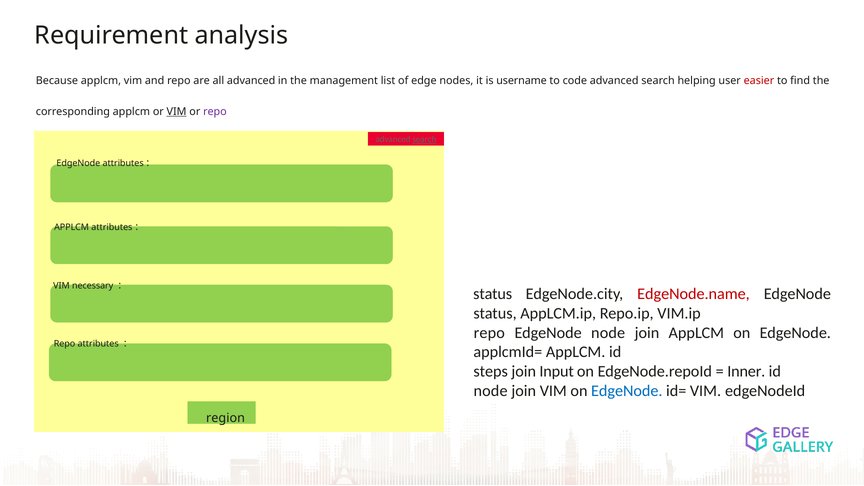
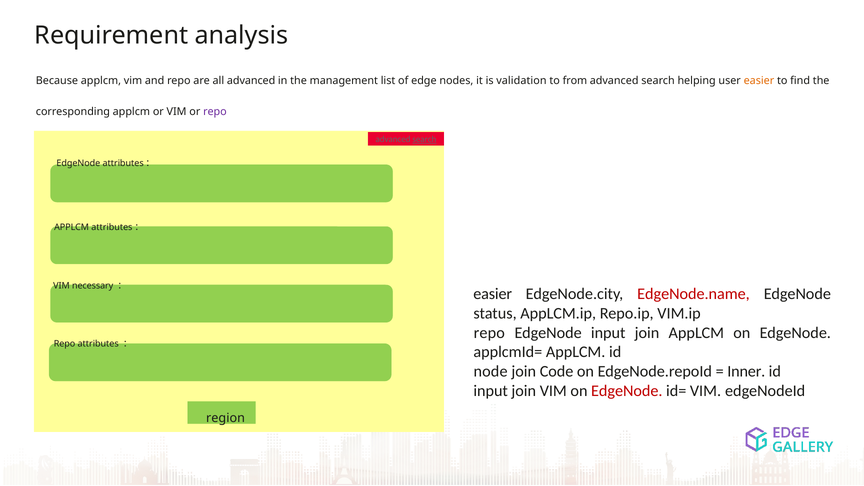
username: username -> validation (521, 81)
code: code -> from (575, 81)
easier colour: red -> orange (759, 81)
VIM underline: present -> none (177, 112)
status: status -> easier (493, 294)
EdgeNode node: node -> input (608, 333)
steps: steps -> node (491, 371)
Input: Input -> Code (557, 371)
node: node -> input (491, 391)
EdgeNode colour: blue -> red (627, 391)
